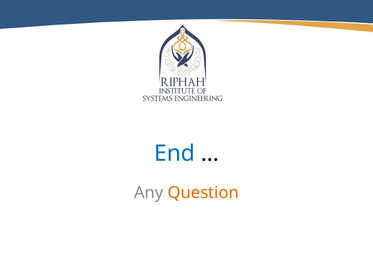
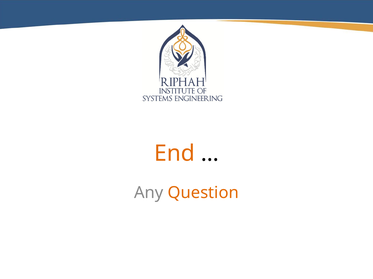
End colour: blue -> orange (174, 154)
